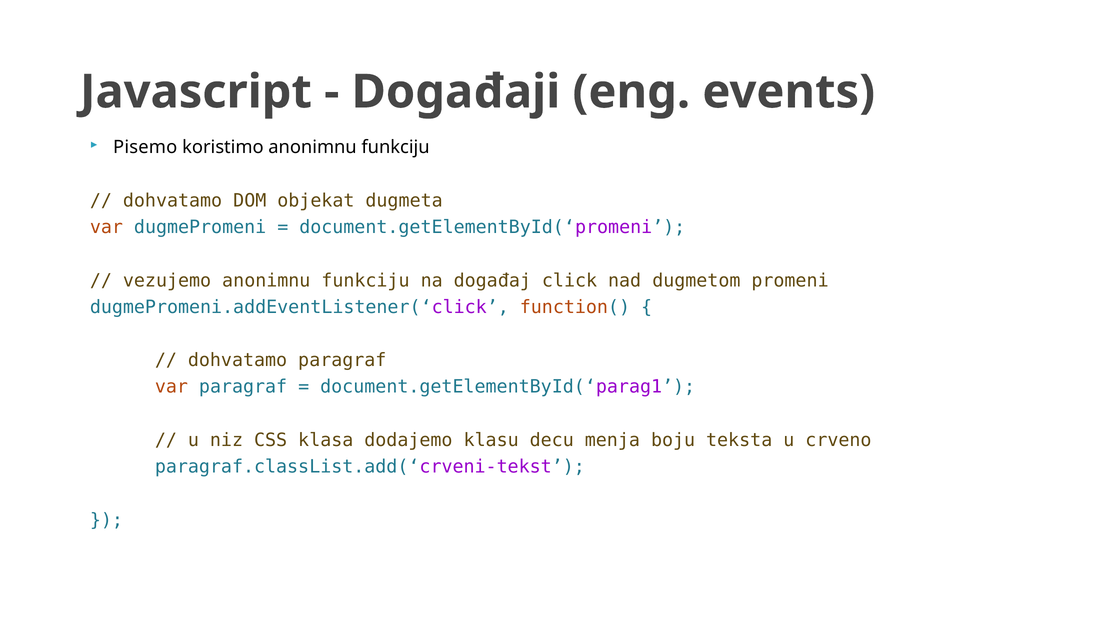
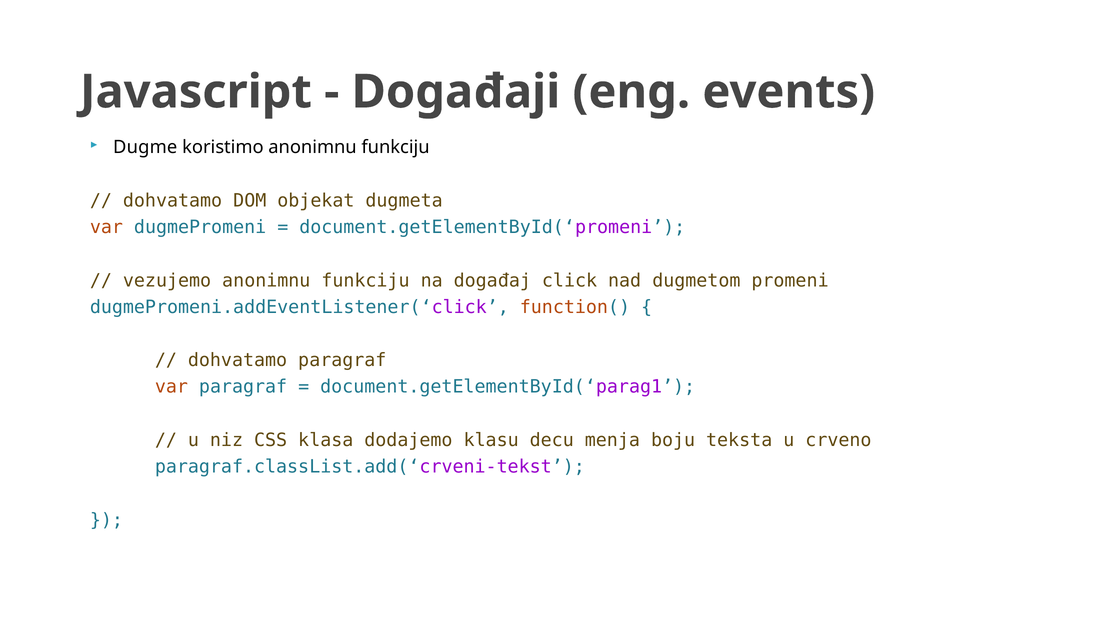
Pisemo: Pisemo -> Dugme (145, 147)
